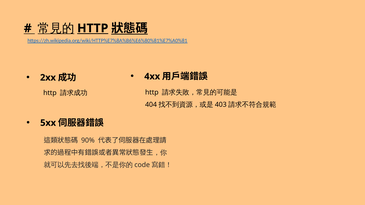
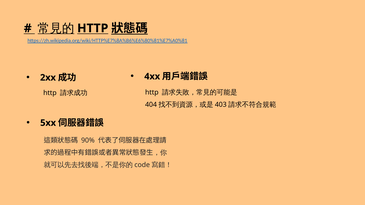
HTTP underline: present -> none (93, 28)
